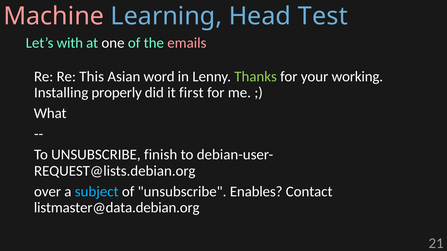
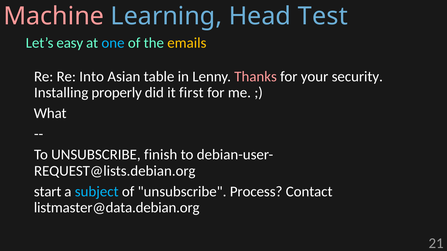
with: with -> easy (70, 43)
one colour: white -> light blue (113, 43)
emails colour: pink -> yellow (187, 43)
This: This -> Into (92, 77)
word: word -> table (159, 77)
Thanks colour: light green -> pink (256, 77)
working: working -> security (357, 77)
over: over -> start (48, 192)
Enables: Enables -> Process (256, 192)
